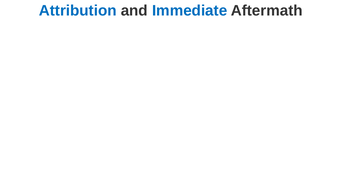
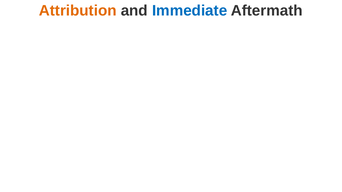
Attribution colour: blue -> orange (78, 11)
